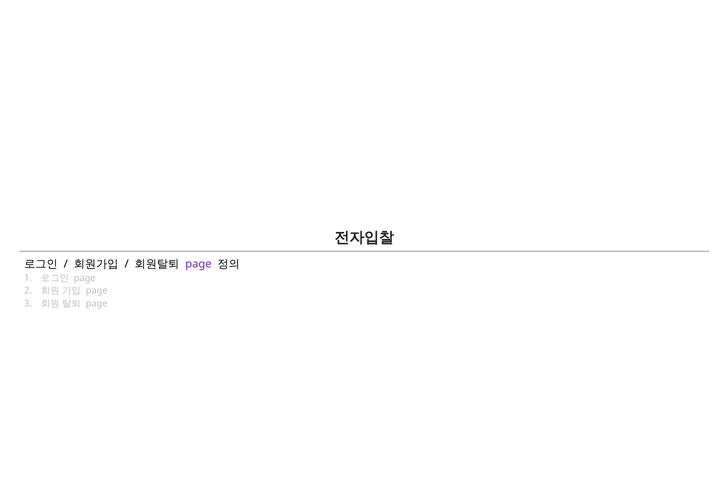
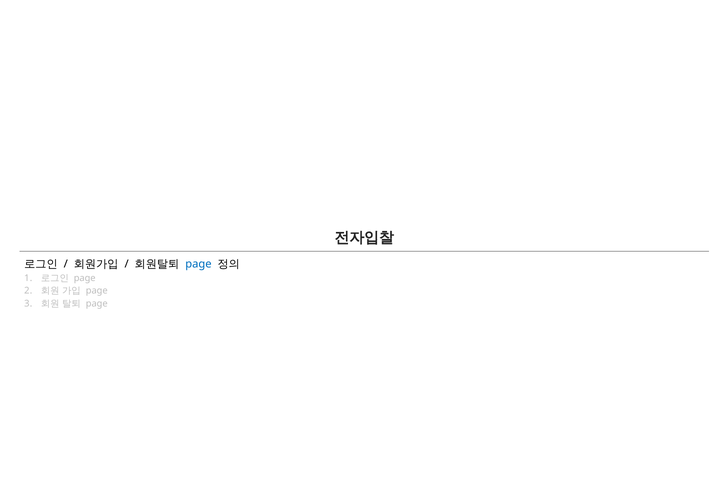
page colour: purple -> blue (198, 264)
